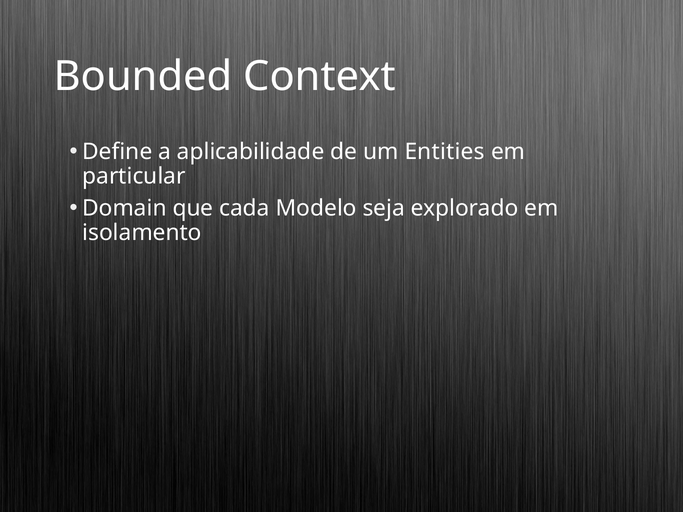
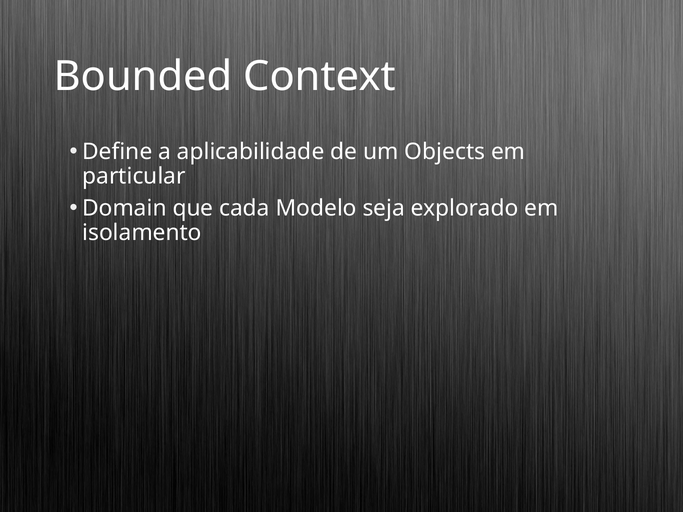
Entities: Entities -> Objects (445, 152)
